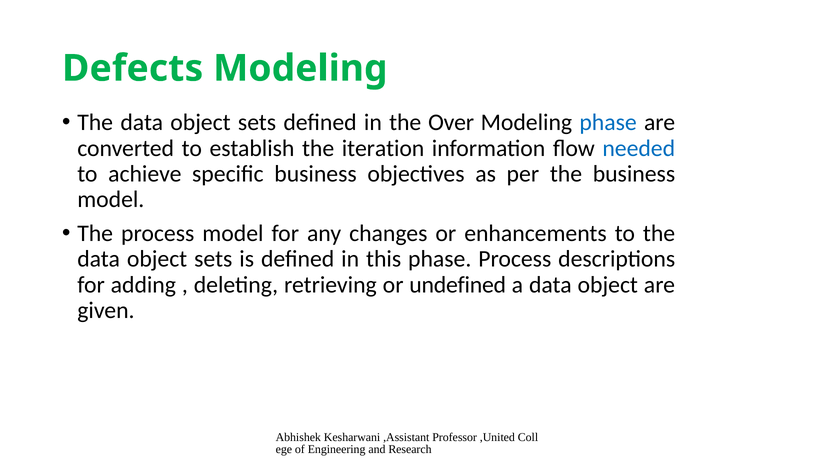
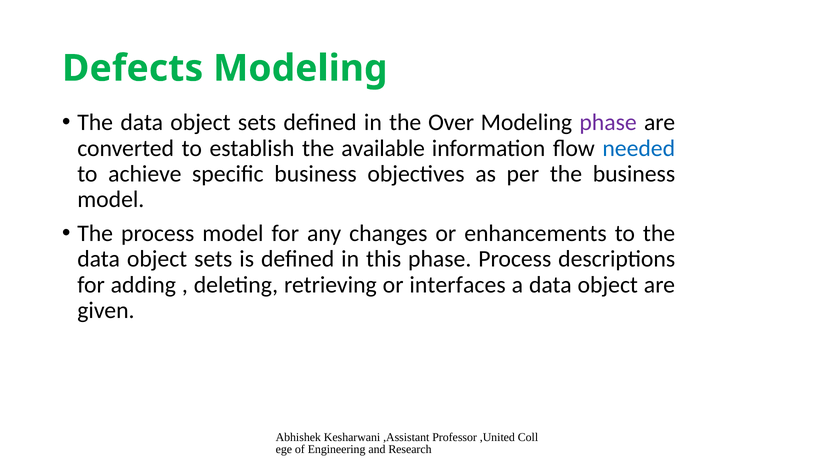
phase colour: blue -> purple (608, 123)
iteration: iteration -> available (383, 148)
undefined: undefined -> interfaces (458, 285)
